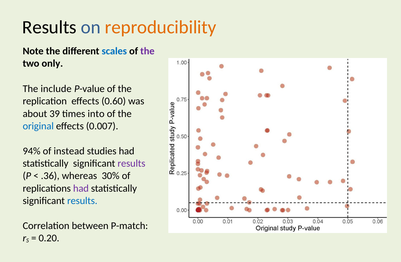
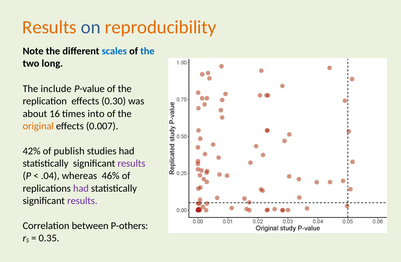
Results colour: black -> orange (49, 27)
the colour: purple -> blue (147, 51)
only: only -> long (52, 63)
0.60: 0.60 -> 0.30 (114, 101)
39: 39 -> 16 (55, 114)
original colour: blue -> orange (38, 126)
94%: 94% -> 42% (32, 151)
instead: instead -> publish (69, 151)
.36: .36 -> .04 (50, 176)
30%: 30% -> 46% (111, 176)
results colour: blue -> purple (82, 201)
P-match: P-match -> P-others (129, 226)
0.20: 0.20 -> 0.35 (49, 238)
